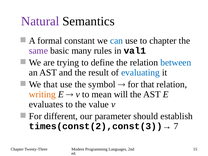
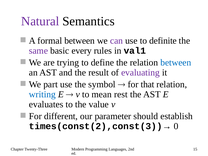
formal constant: constant -> between (80, 41)
can colour: blue -> purple (116, 41)
to chapter: chapter -> definite (163, 41)
many: many -> every (82, 51)
evaluating colour: blue -> purple (140, 72)
We that: that -> part (51, 84)
writing colour: orange -> blue (42, 94)
will: will -> rest (121, 94)
7: 7 -> 0 (176, 126)
